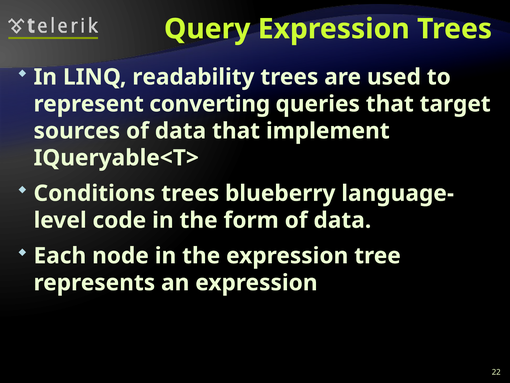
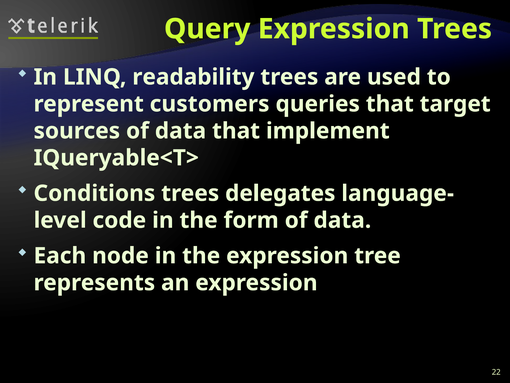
converting: converting -> customers (210, 104)
blueberry: blueberry -> delegates (280, 193)
